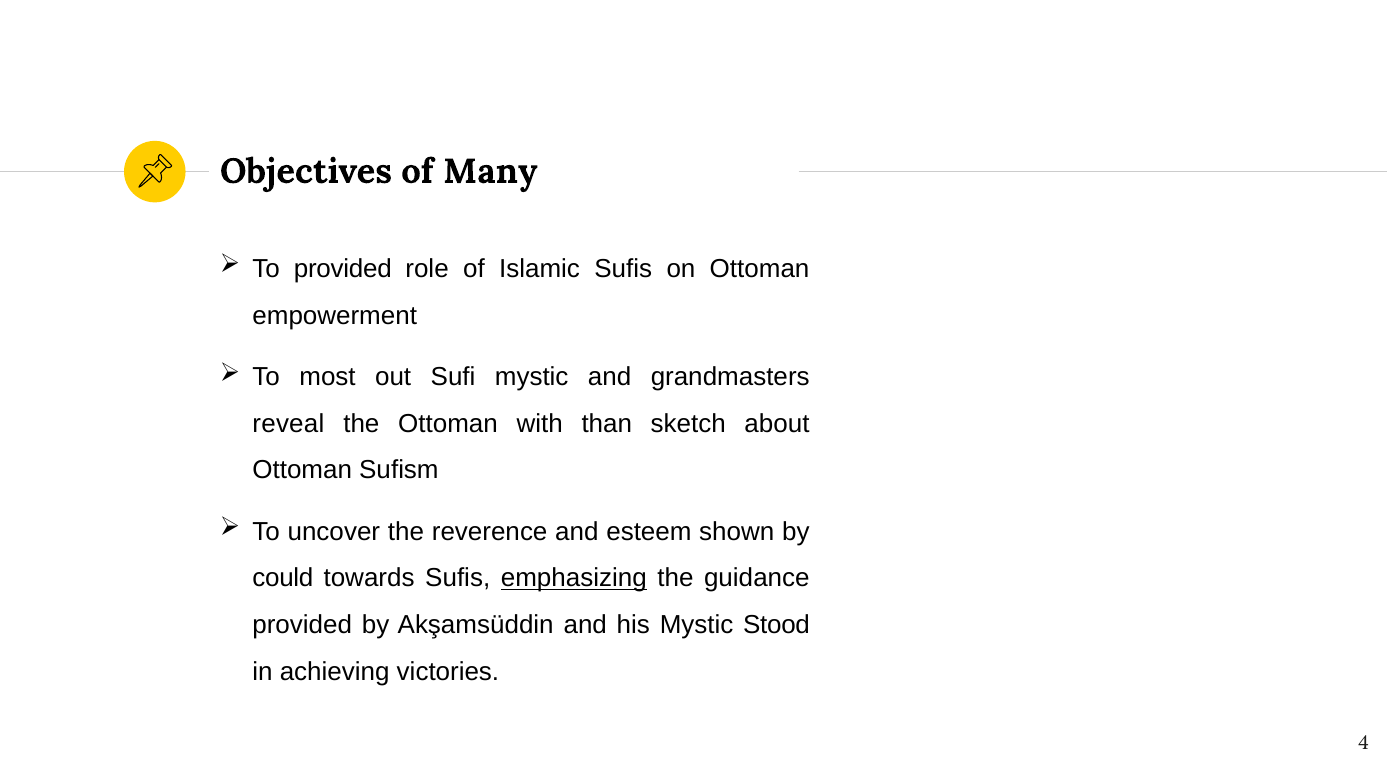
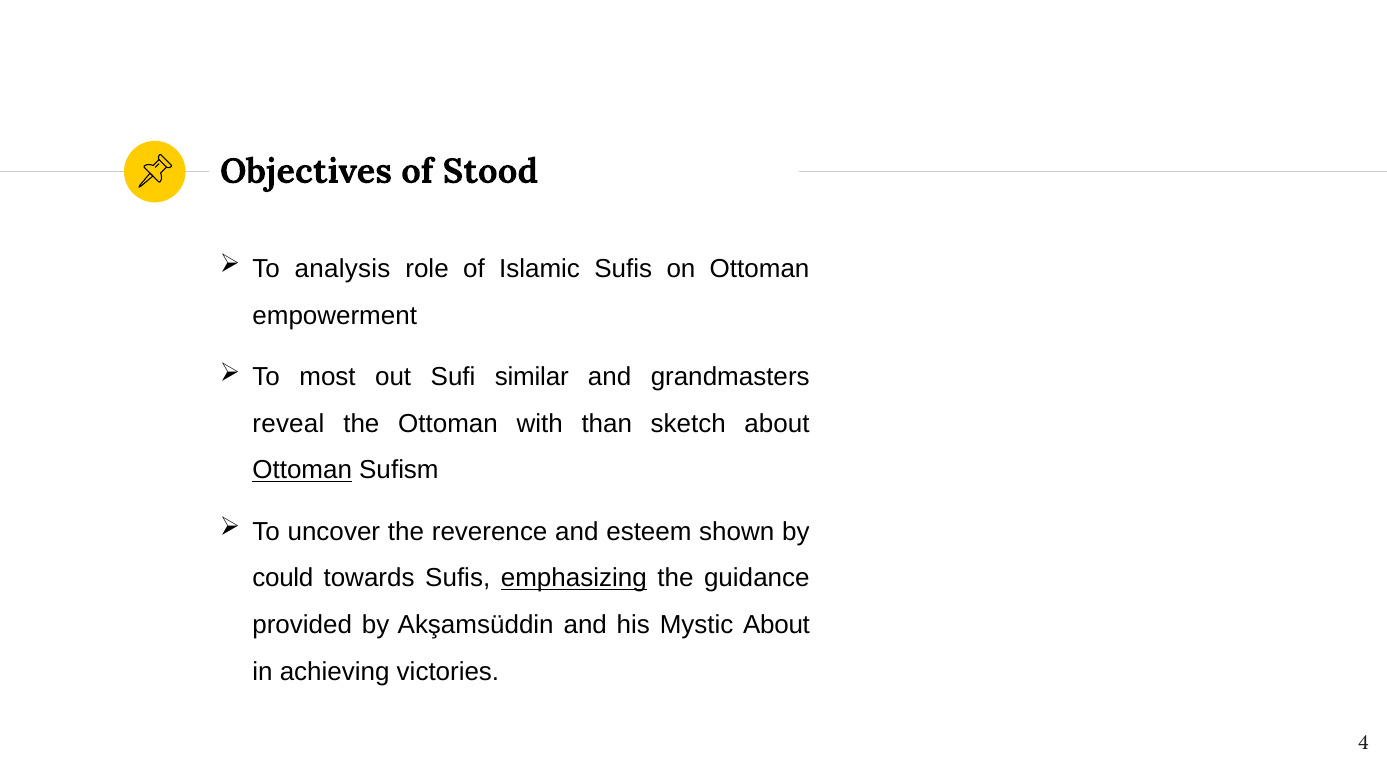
Many: Many -> Stood (490, 171)
To provided: provided -> analysis (343, 269)
Sufi mystic: mystic -> similar (532, 377)
Ottoman underline: none -> present (302, 470)
Mystic Stood: Stood -> About (777, 625)
